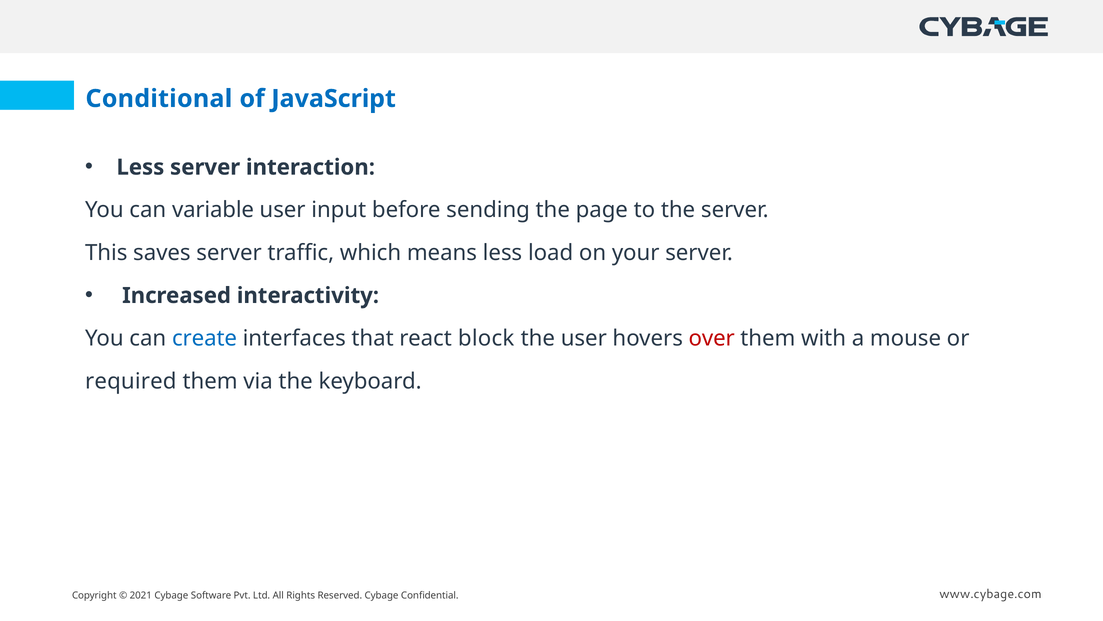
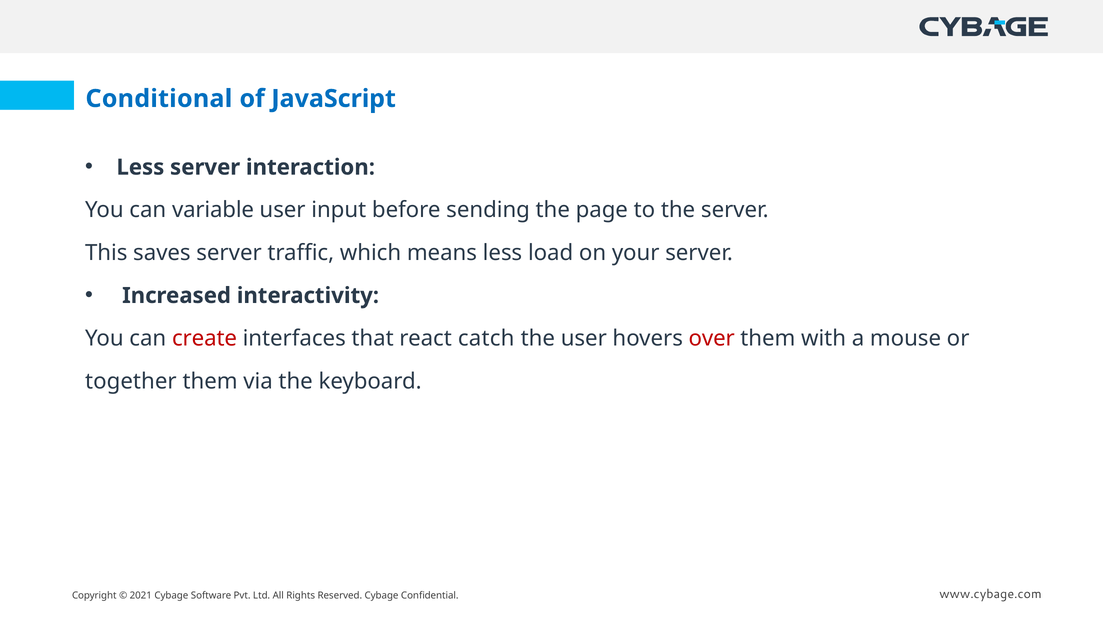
create colour: blue -> red (205, 338)
block: block -> catch (486, 338)
required: required -> together (131, 381)
